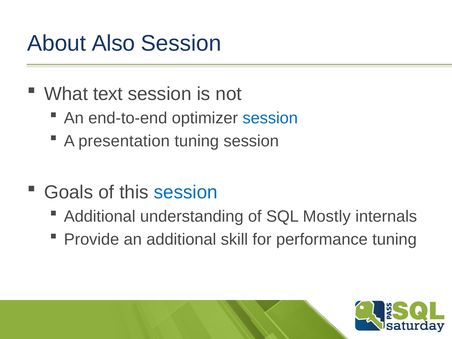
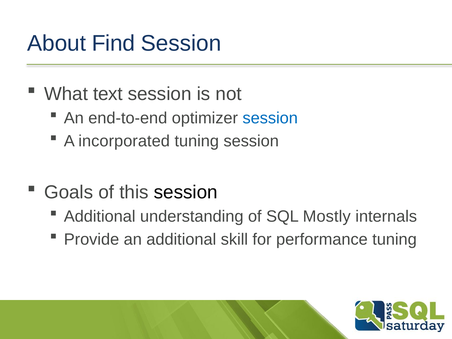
Also: Also -> Find (113, 43)
presentation: presentation -> incorporated (124, 141)
session colour: blue -> black (186, 192)
